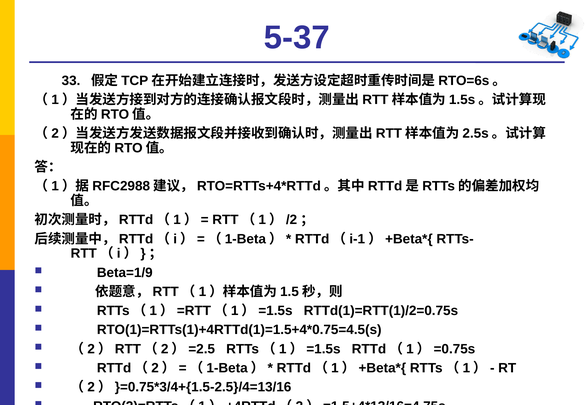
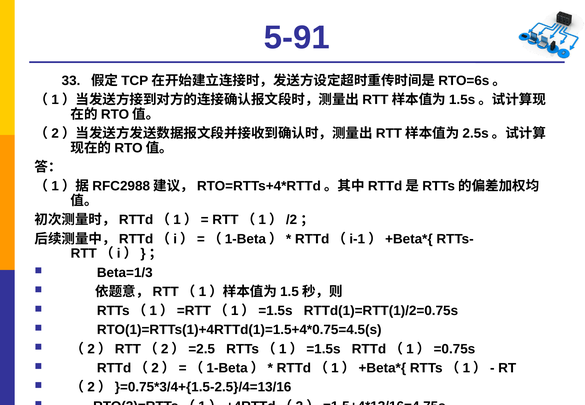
5-37: 5-37 -> 5-91 (297, 38)
Beta=1/9: Beta=1/9 -> Beta=1/3 (125, 273)
